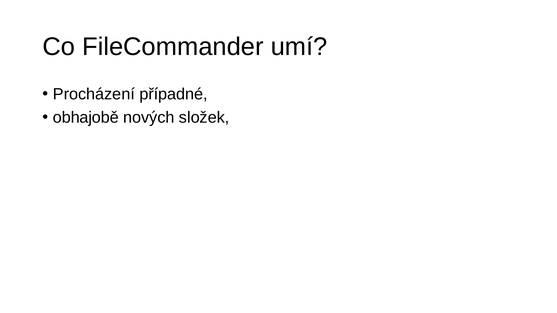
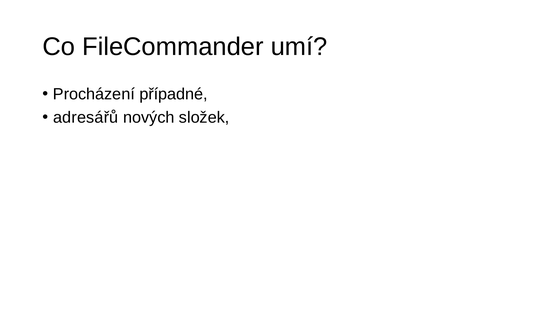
obhajobě: obhajobě -> adresářů (86, 118)
